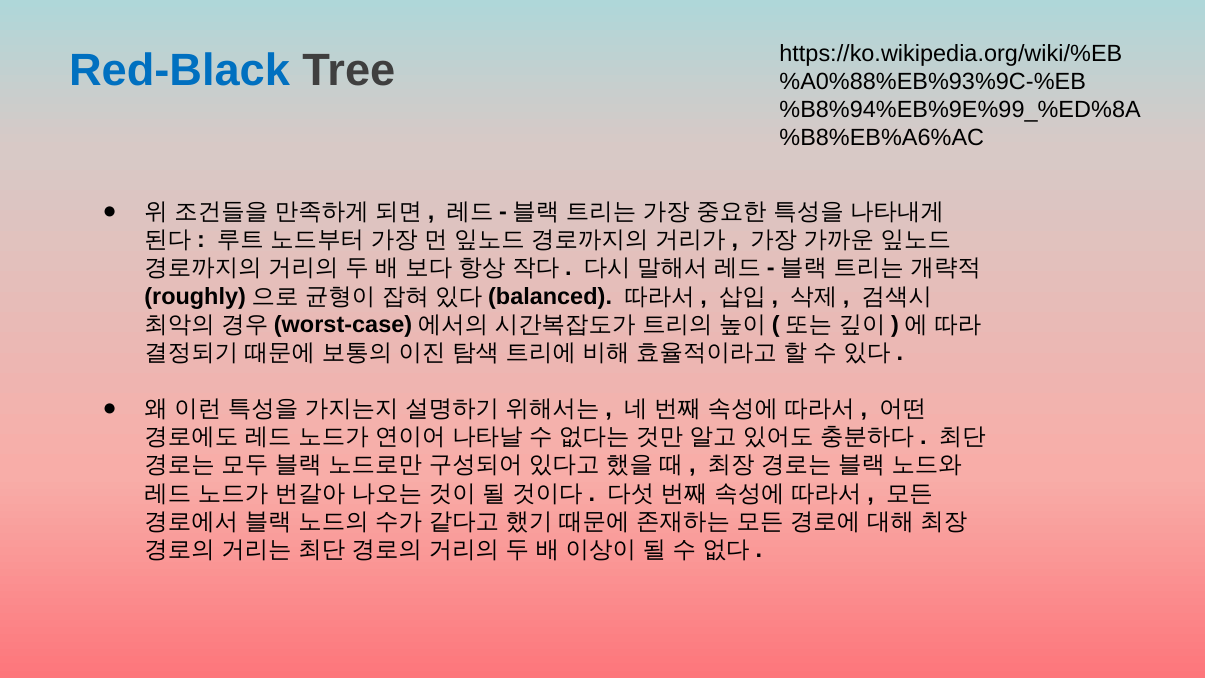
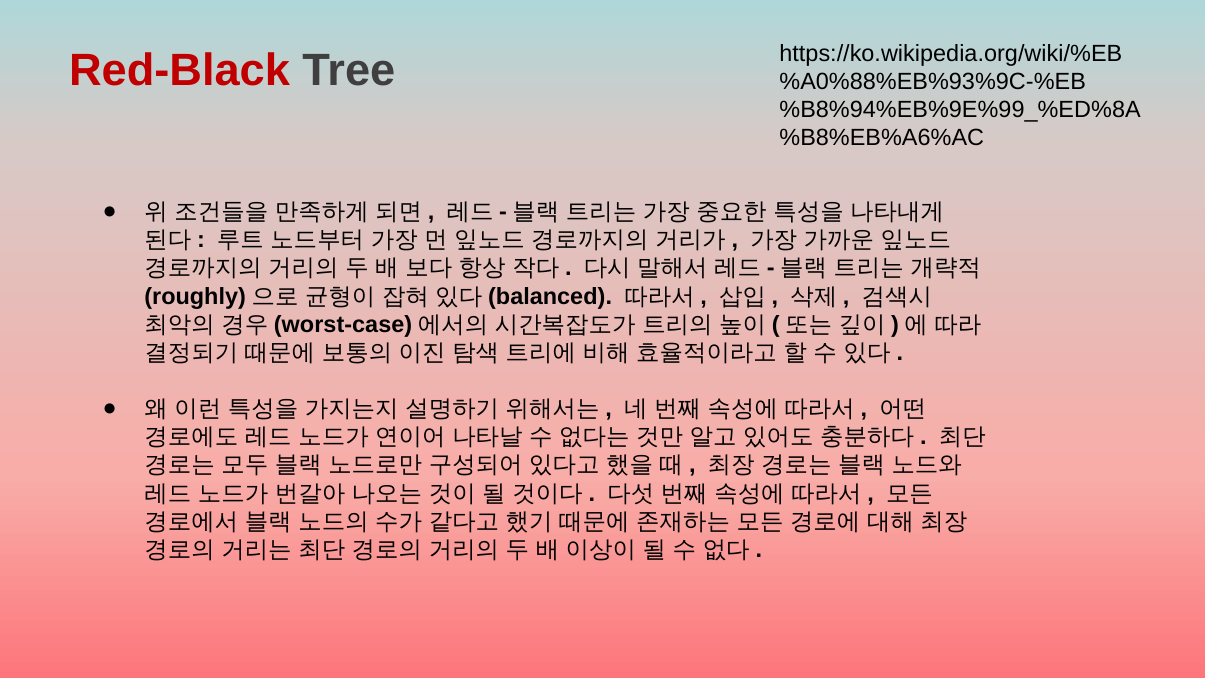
Red-Black colour: blue -> red (179, 70)
